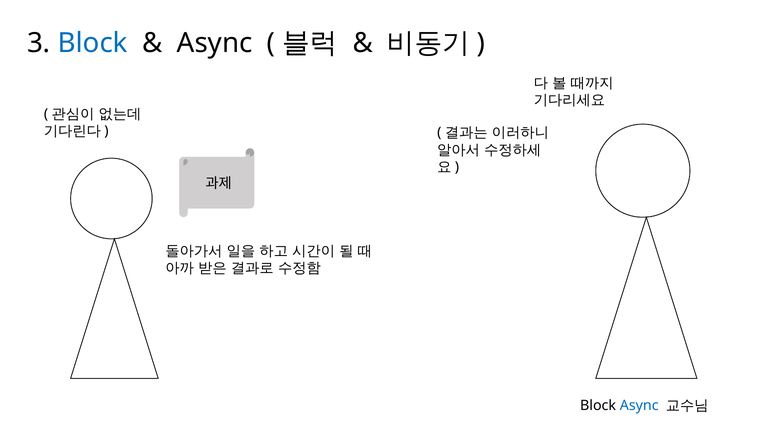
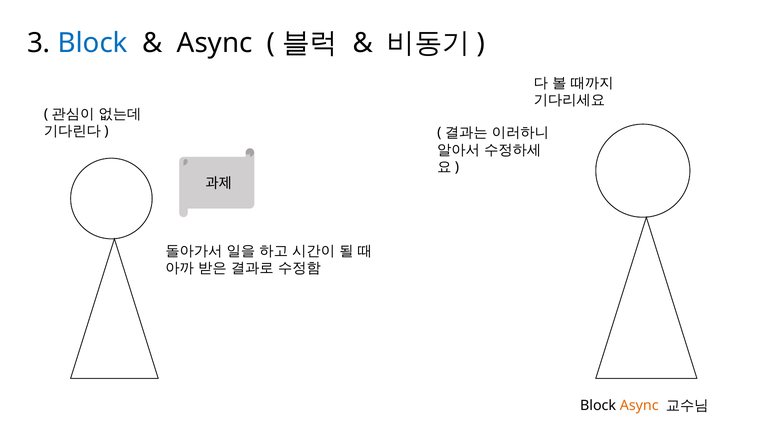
Async colour: blue -> orange (639, 406)
